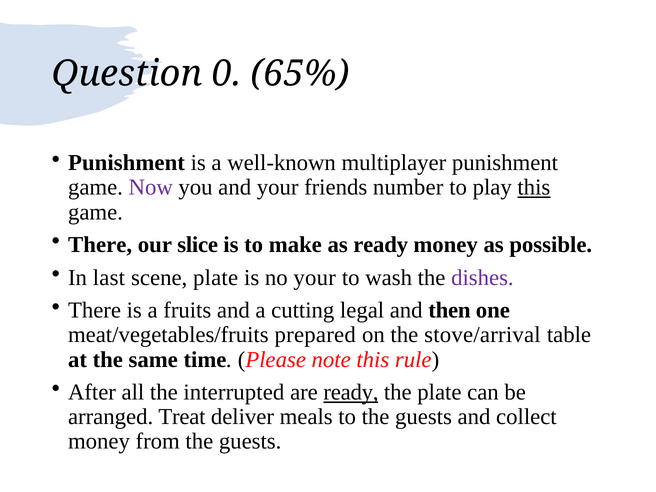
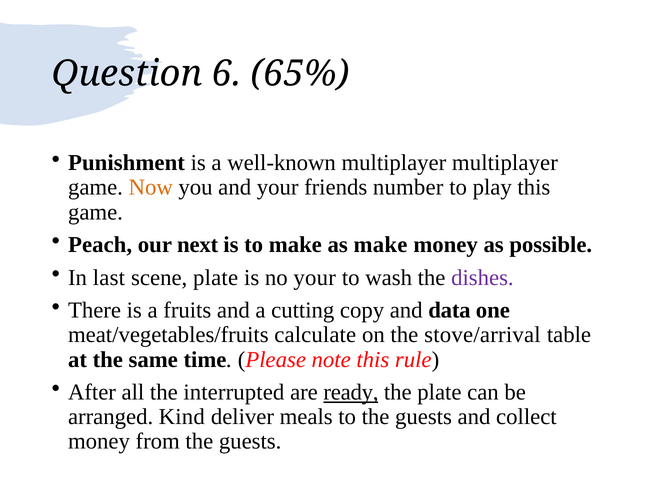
0: 0 -> 6 (227, 73)
multiplayer punishment: punishment -> multiplayer (505, 163)
Now colour: purple -> orange (151, 187)
this underline: present -> none (534, 187)
There: There -> Peach (100, 245)
slice: slice -> next (198, 245)
as ready: ready -> make (380, 245)
legal: legal -> copy (362, 310)
then: then -> data (449, 310)
prepared: prepared -> calculate (315, 335)
Treat: Treat -> Kind (182, 417)
